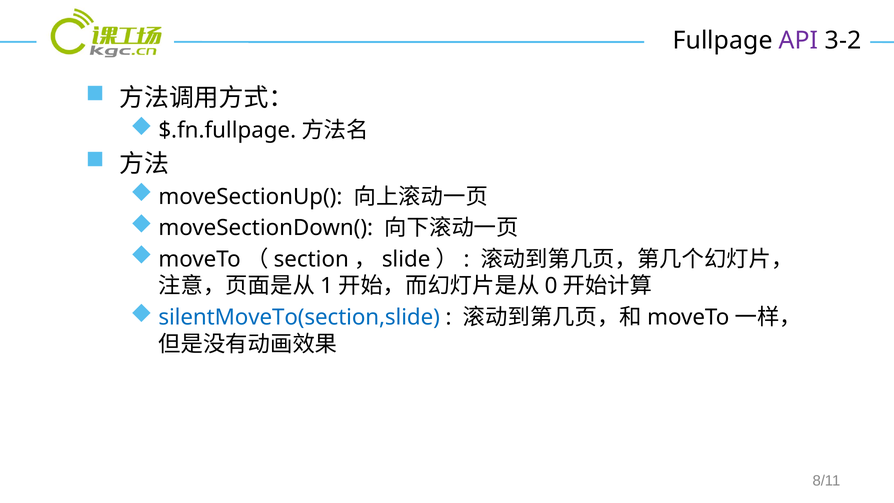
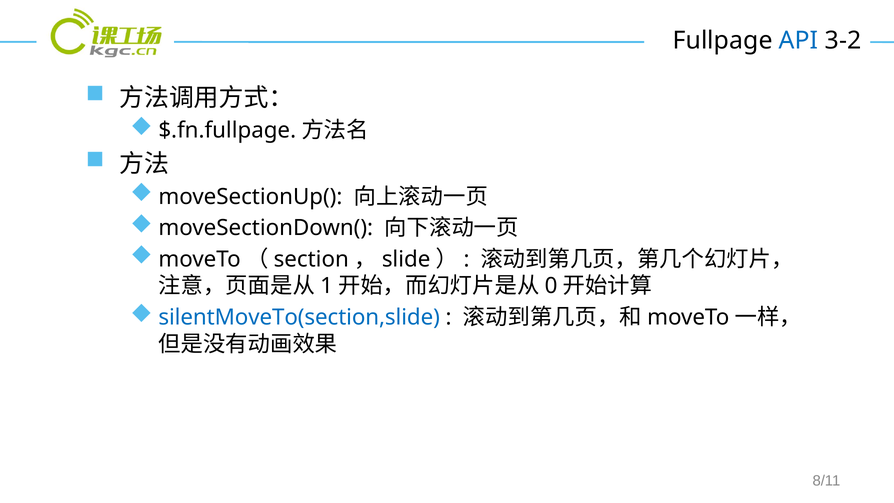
API colour: purple -> blue (799, 41)
